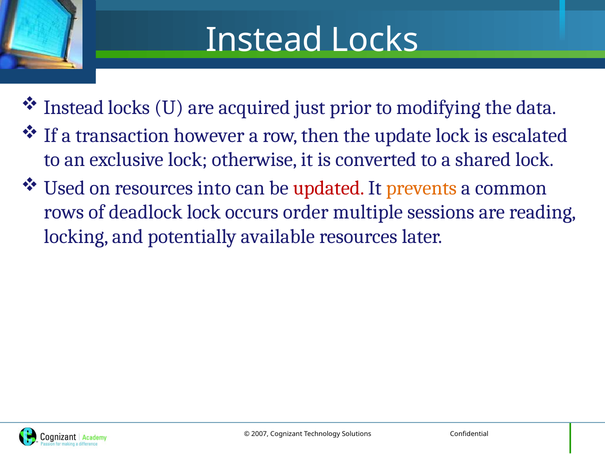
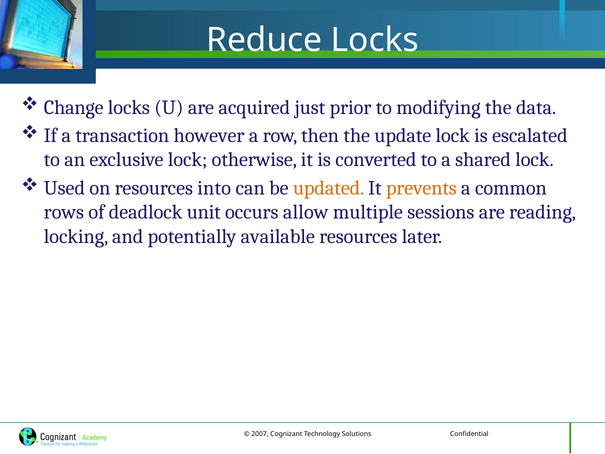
Instead: Instead -> Reduce (264, 40)
Instead: Instead -> Change (74, 107)
updated colour: red -> orange (329, 188)
deadlock lock: lock -> unit (204, 212)
order: order -> allow (306, 212)
